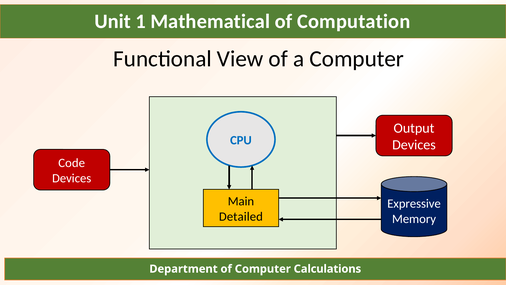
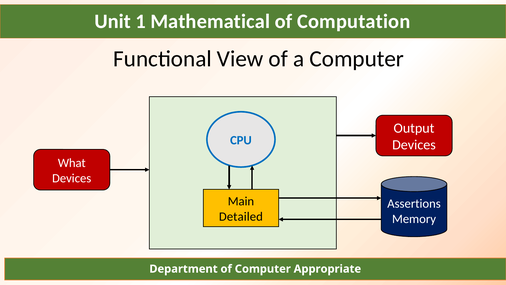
Code: Code -> What (72, 163)
Expressive: Expressive -> Assertions (414, 203)
Calculations: Calculations -> Appropriate (327, 269)
